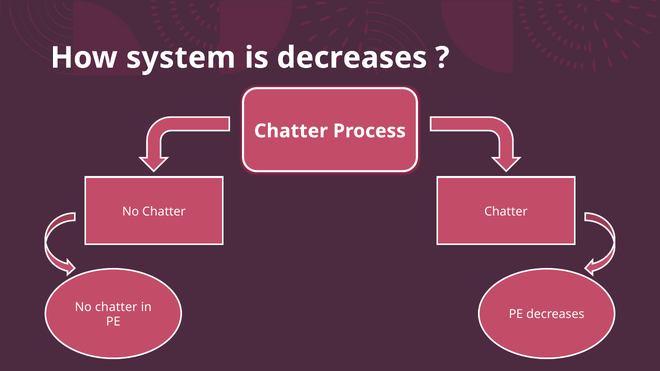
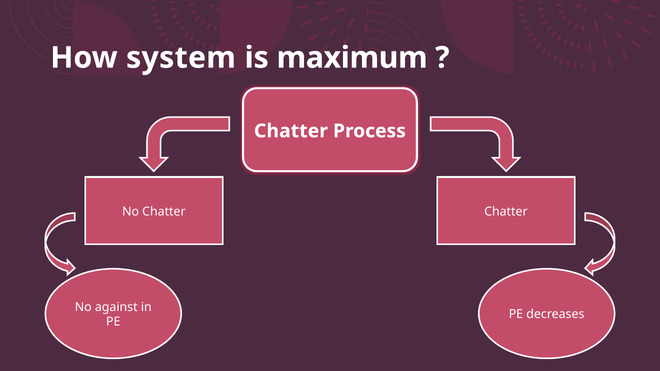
is decreases: decreases -> maximum (352, 58)
chatter: chatter -> against (116, 307)
